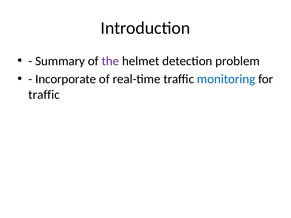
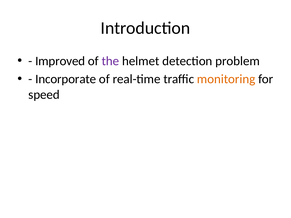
Summary: Summary -> Improved (60, 61)
monitoring colour: blue -> orange (226, 79)
traffic: traffic -> speed (44, 95)
